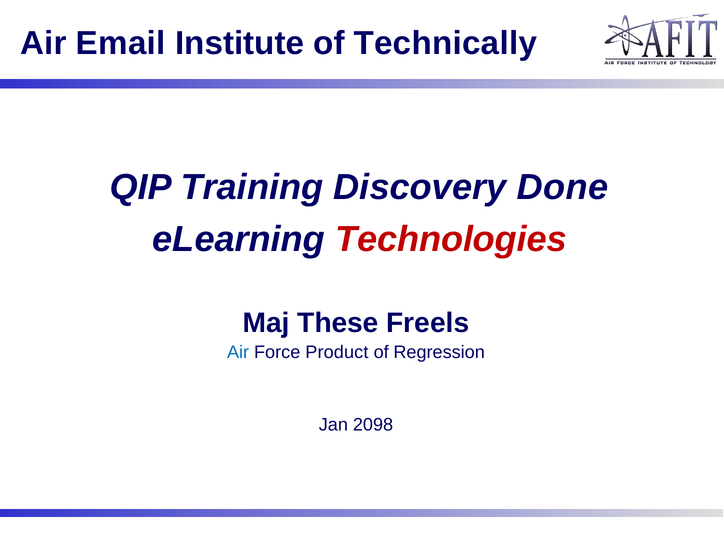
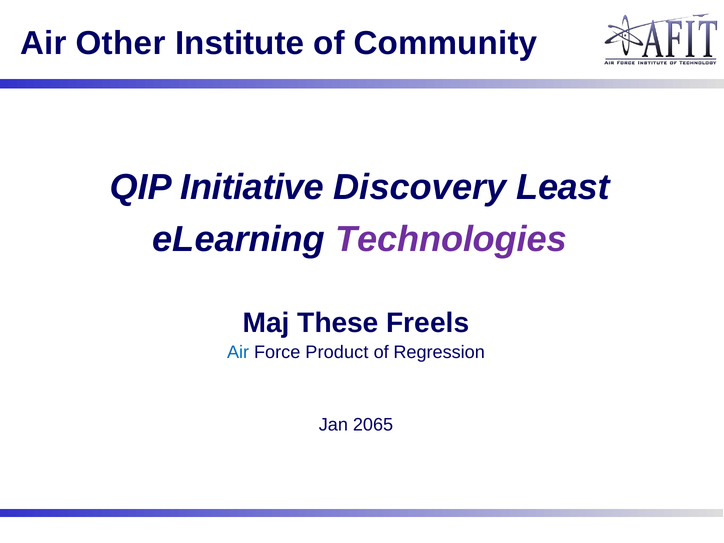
Email: Email -> Other (121, 43)
Technically: Technically -> Community (445, 43)
Training: Training -> Initiative (252, 187)
Done: Done -> Least (563, 187)
Technologies colour: red -> purple (451, 239)
2098: 2098 -> 2065 (373, 425)
